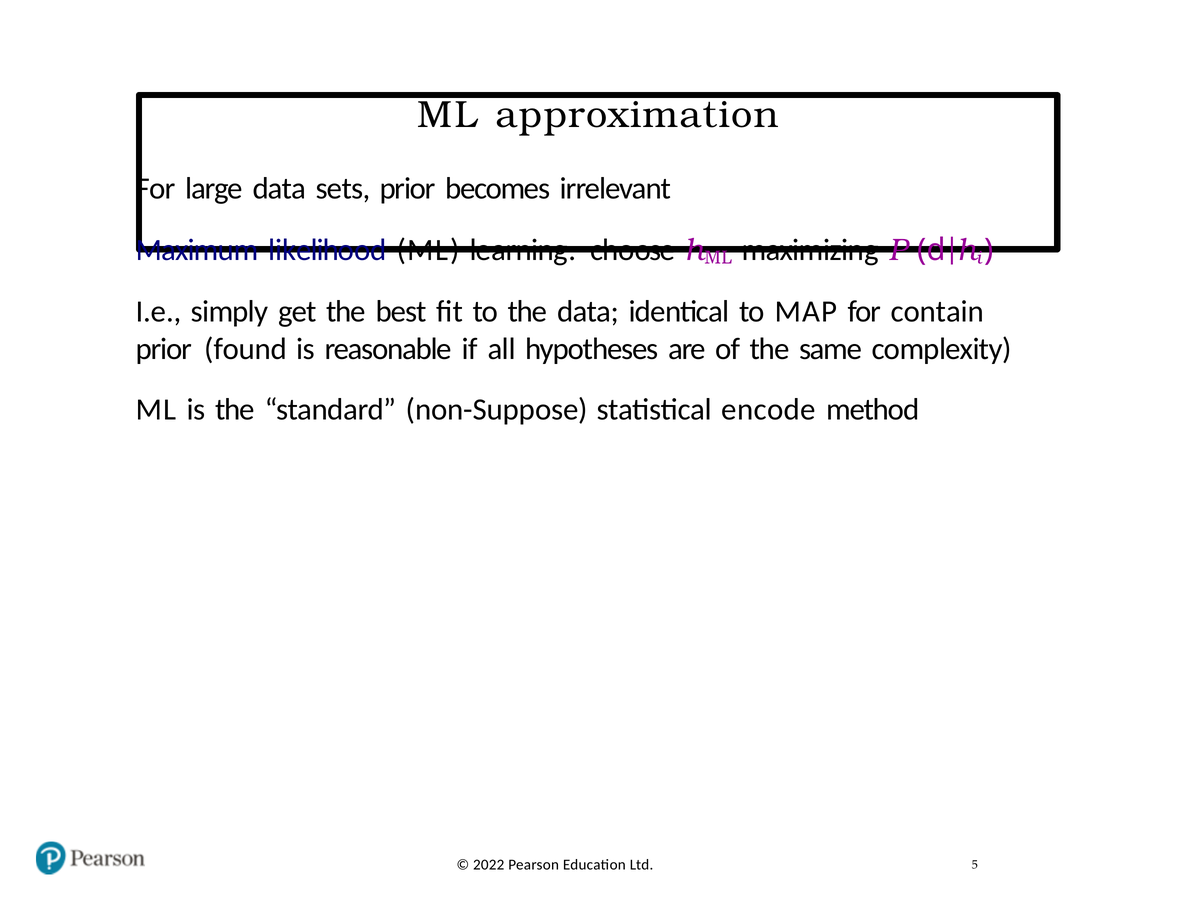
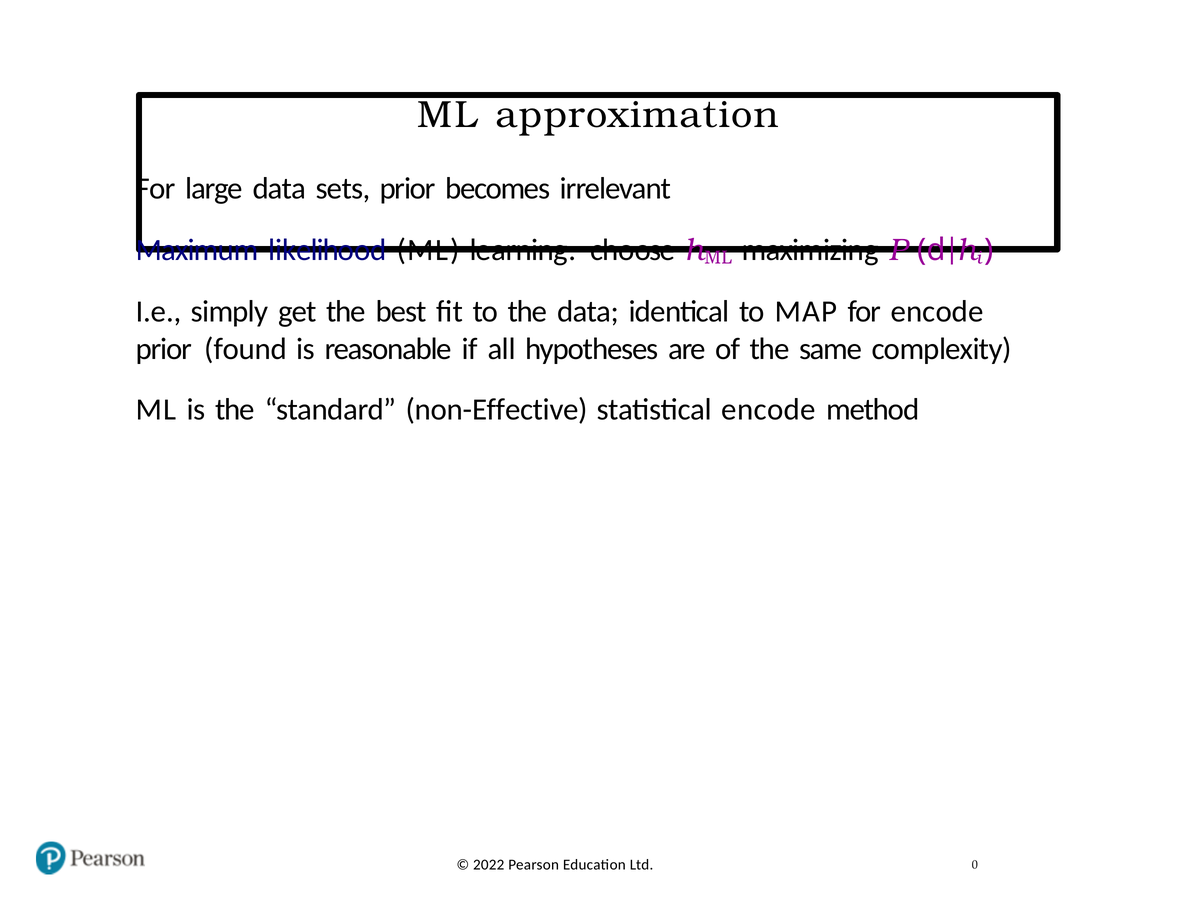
for contain: contain -> encode (937, 312)
non-Suppose: non-Suppose -> non-Effective (497, 410)
5: 5 -> 0 (975, 865)
